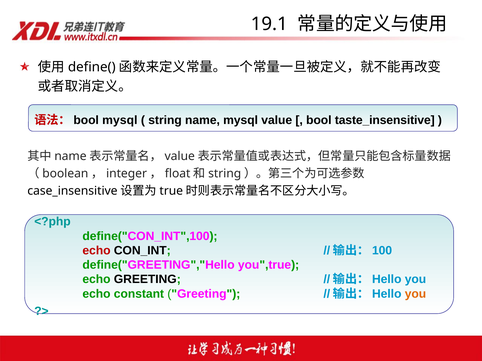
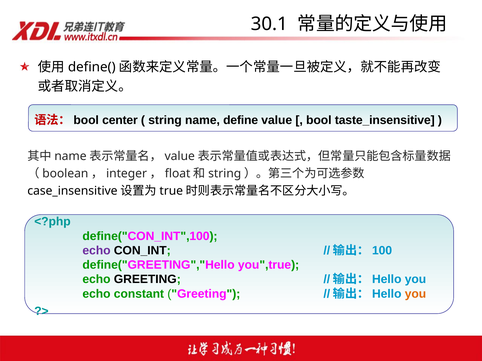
19.1: 19.1 -> 30.1 (269, 24)
mysql: mysql -> center (120, 120)
name mysql: mysql -> define (241, 120)
echo colour: red -> purple (96, 251)
